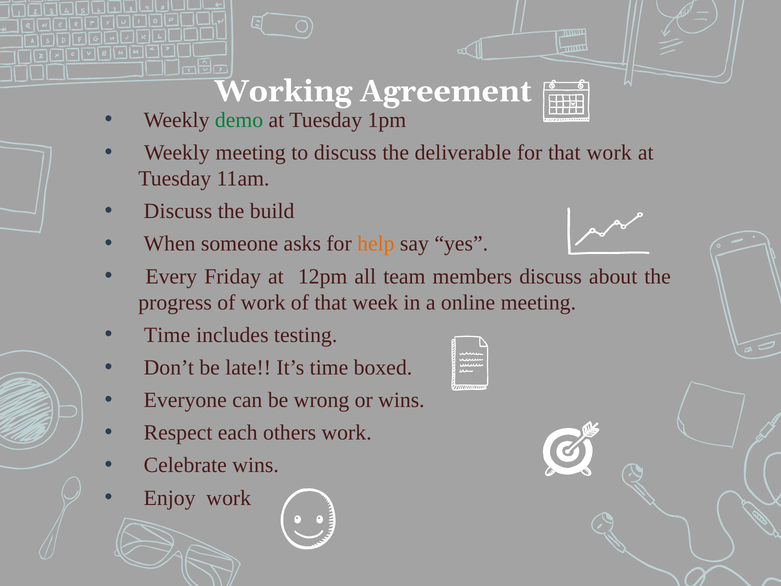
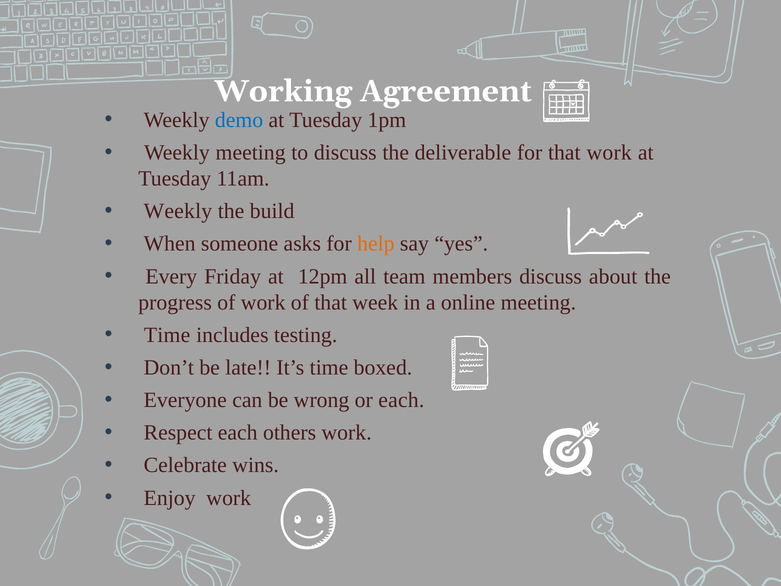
demo colour: green -> blue (239, 120)
Discuss: Discuss -> Weekly (178, 211)
or wins: wins -> each (401, 400)
